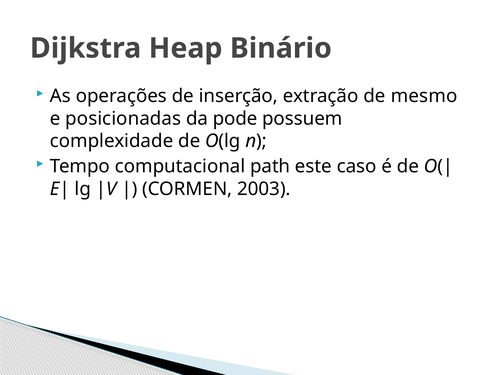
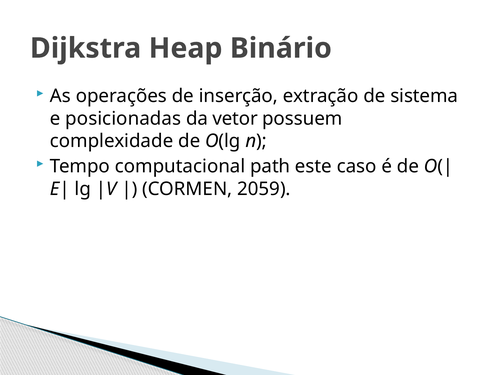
mesmo: mesmo -> sistema (424, 96)
pode: pode -> vetor (235, 119)
2003: 2003 -> 2059 (264, 189)
